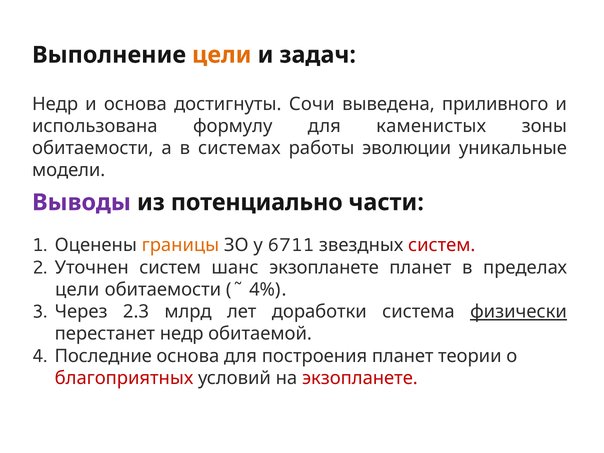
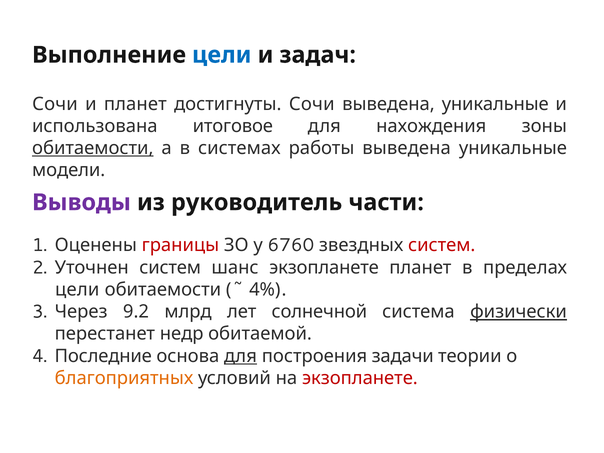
цели colour: orange -> blue (222, 55)
Недр: Недр -> Сочи (55, 104)
и основа: основа -> планет (135, 104)
приливного: приливного -> уникальные (495, 104)
формулу: формулу -> итоговое (233, 126)
каменистых: каменистых -> нахождения (431, 126)
обитаемости underline: none -> present (93, 148)
работы эволюции: эволюции -> выведена (407, 148)
потенциально: потенциально -> руководитель (257, 202)
границы colour: orange -> red (180, 245)
6711: 6711 -> 6760 (291, 245)
2.3: 2.3 -> 9.2 (136, 312)
доработки: доработки -> солнечной (319, 312)
для underline: none -> present (240, 356)
построения планет: планет -> задачи (403, 356)
благоприятных colour: red -> orange (124, 378)
